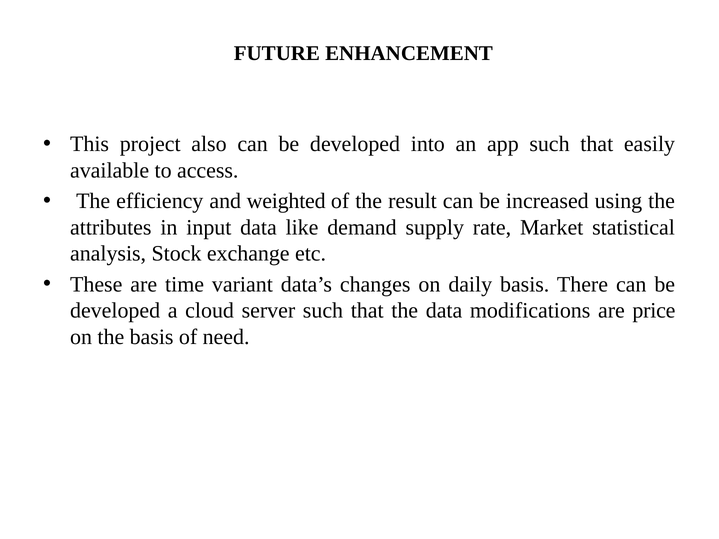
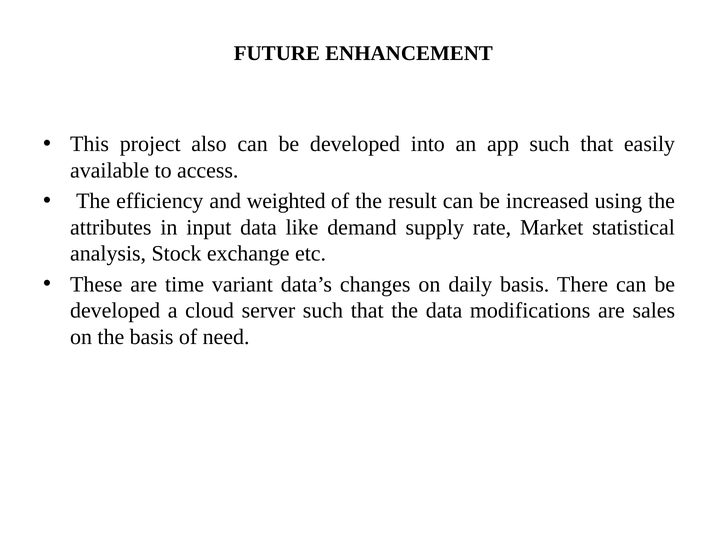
price: price -> sales (654, 311)
